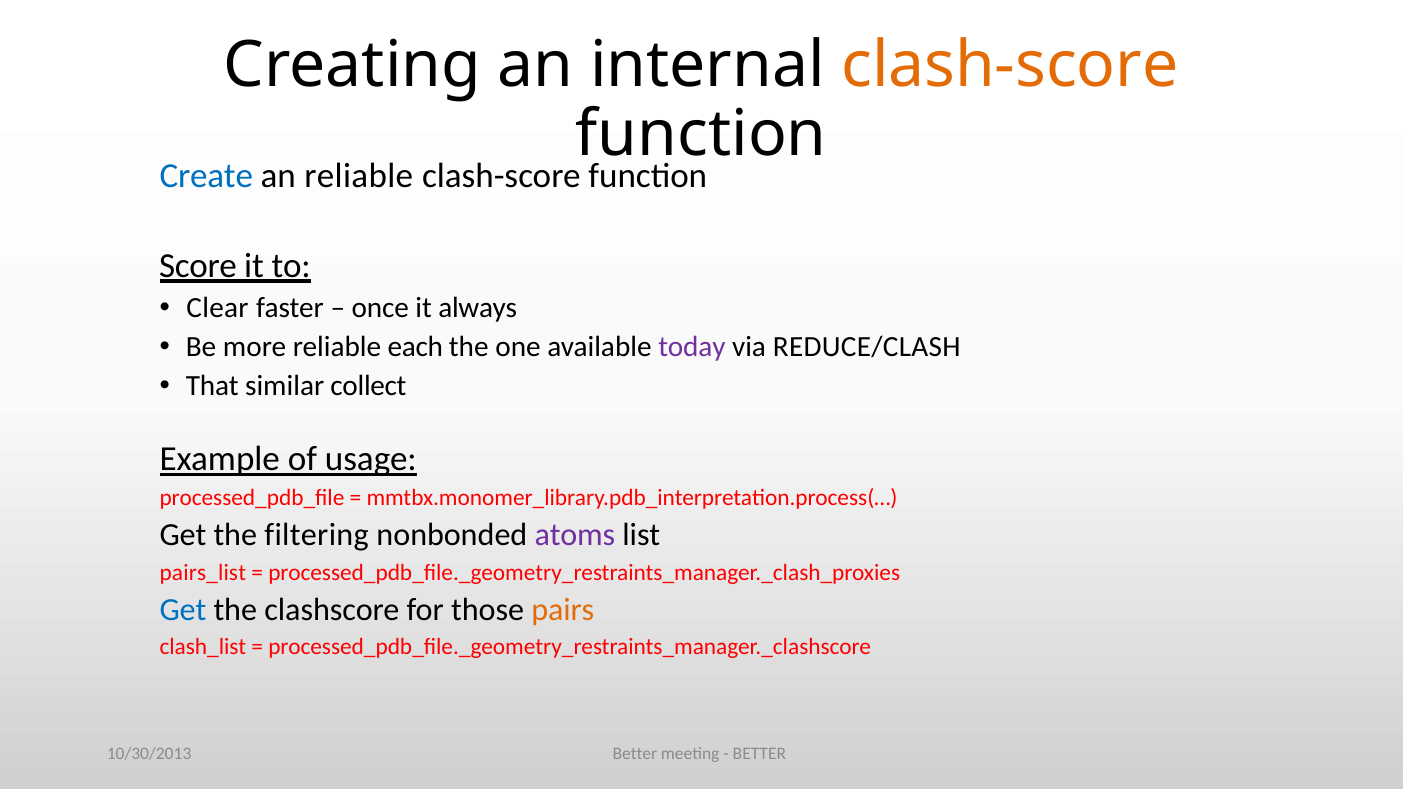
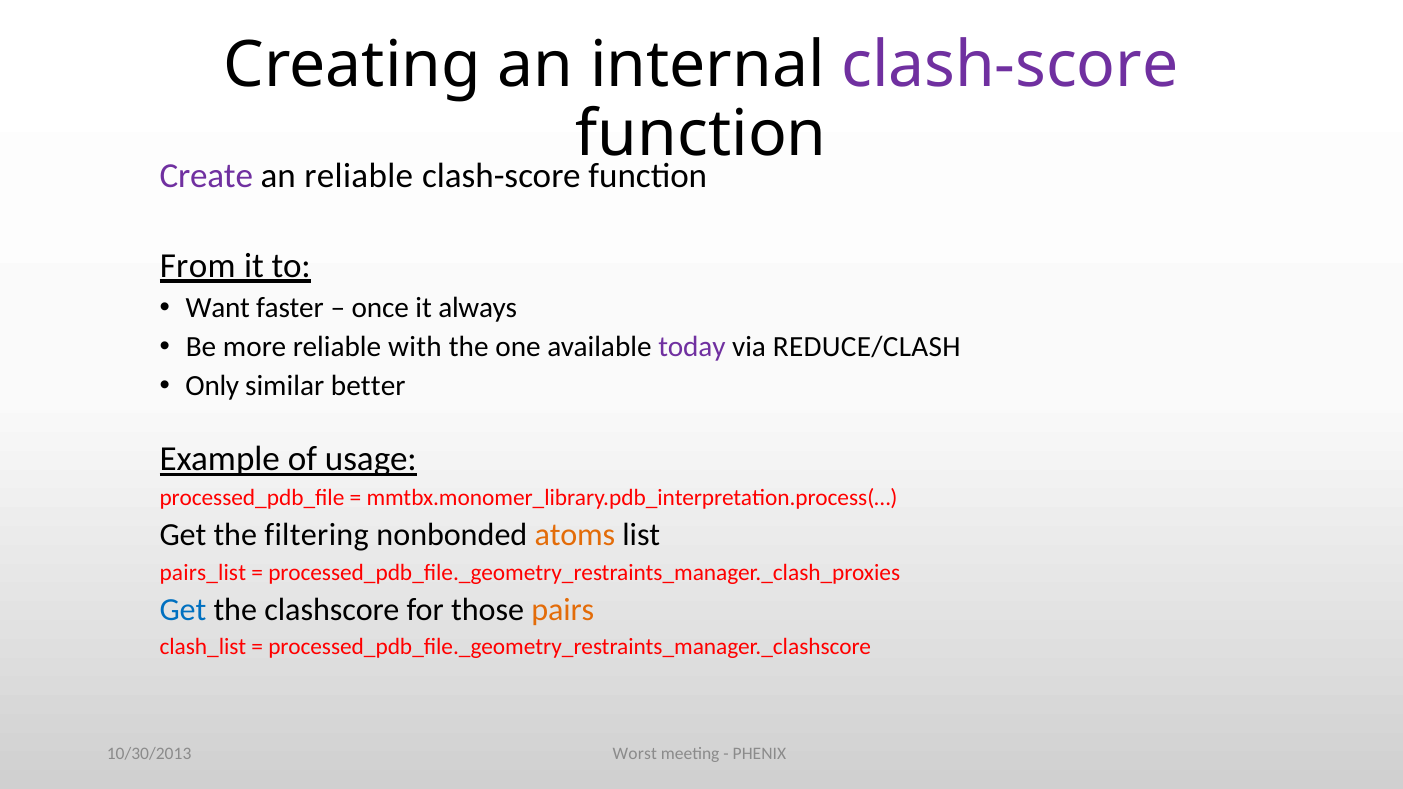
clash-score colour: orange -> purple (1010, 65)
Create colour: blue -> purple (206, 176)
Score: Score -> From (198, 266)
Clear: Clear -> Want (218, 308)
each: each -> with (415, 347)
That: That -> Only (212, 386)
collect: collect -> better (368, 386)
atoms colour: purple -> orange (575, 535)
Better: Better -> Worst (635, 753)
BETTER: BETTER -> PHENIX (759, 753)
